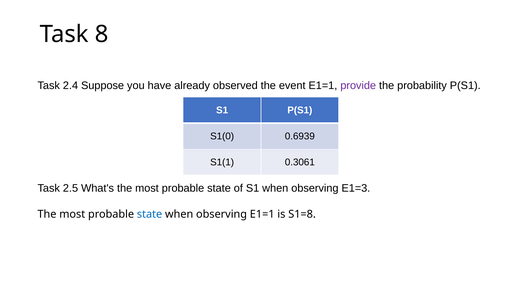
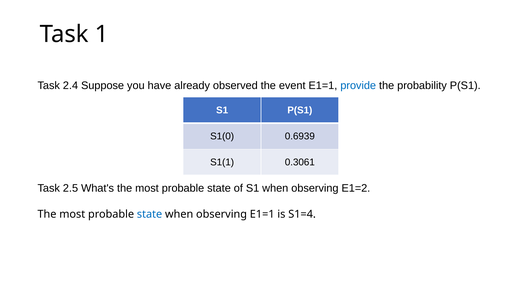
8: 8 -> 1 (102, 34)
provide colour: purple -> blue (358, 85)
E1=3: E1=3 -> E1=2 (356, 188)
S1=8: S1=8 -> S1=4 (302, 214)
